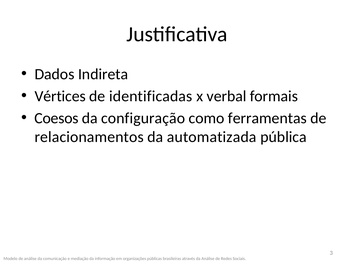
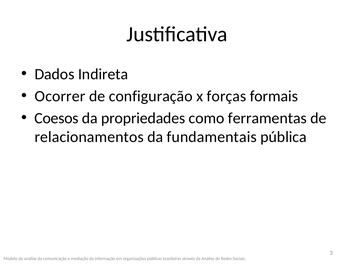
Vértices: Vértices -> Ocorrer (60, 96)
identificadas: identificadas -> configuração (151, 96)
verbal: verbal -> forças (226, 96)
configuração: configuração -> propriedades (143, 118)
automatizada: automatizada -> fundamentais (212, 137)
